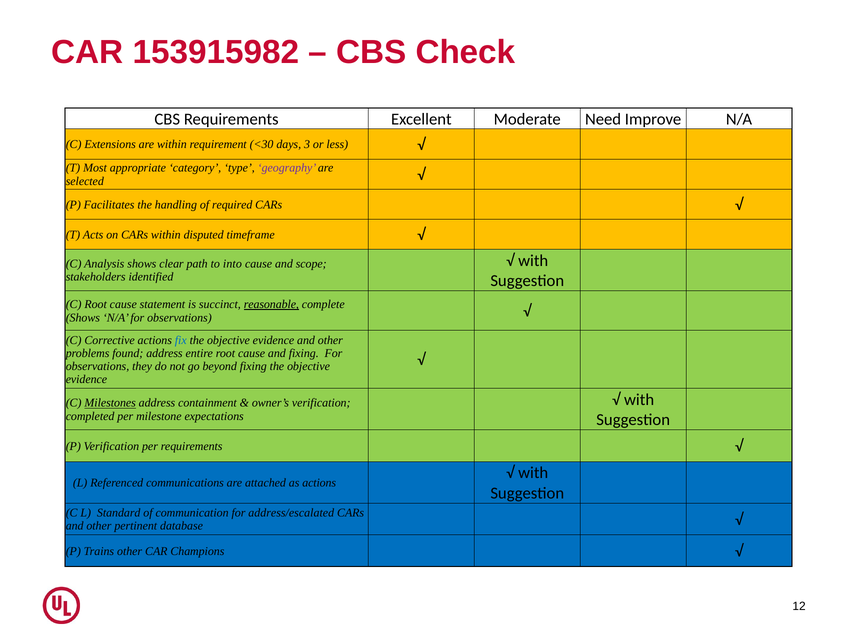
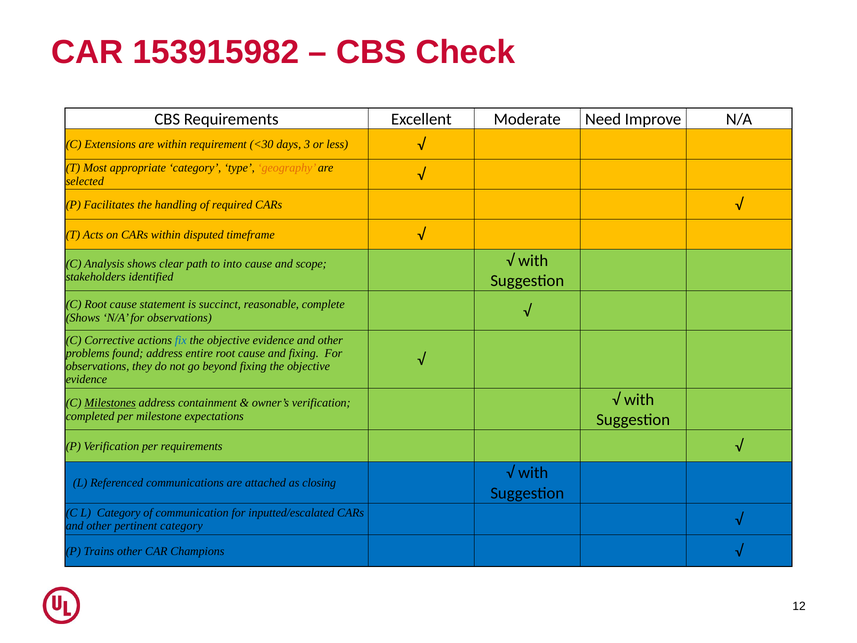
geography colour: purple -> orange (287, 168)
reasonable underline: present -> none (271, 304)
as actions: actions -> closing (319, 483)
L Standard: Standard -> Category (119, 513)
address/escalated: address/escalated -> inputted/escalated (291, 513)
pertinent database: database -> category (181, 526)
